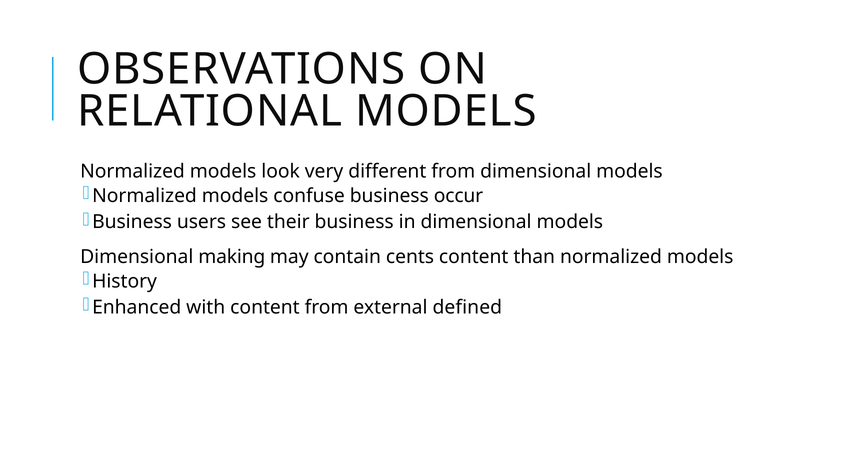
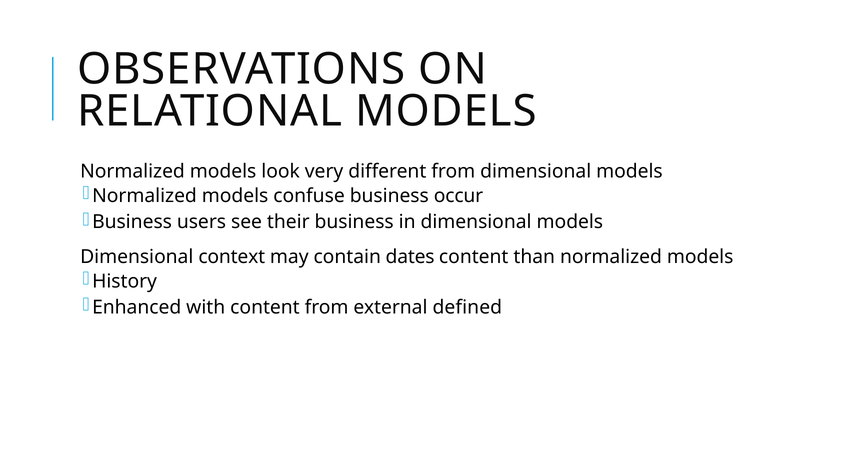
making: making -> context (232, 257)
cents: cents -> dates (410, 257)
